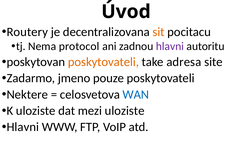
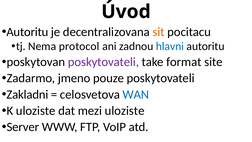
Routery: Routery -> Autoritu (27, 32)
hlavni colour: purple -> blue (170, 46)
poskytovateli colour: orange -> purple (103, 62)
adresa: adresa -> format (184, 62)
Nektere: Nektere -> Zakladni (27, 94)
Hlavni: Hlavni -> Server (23, 127)
